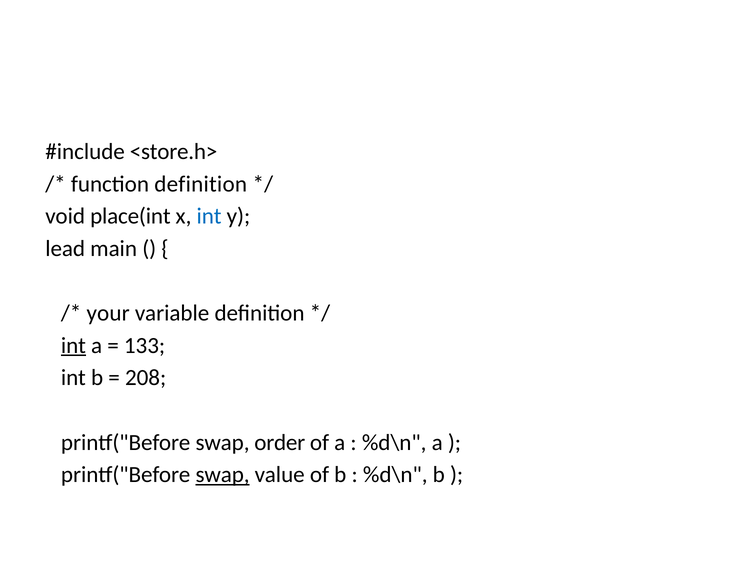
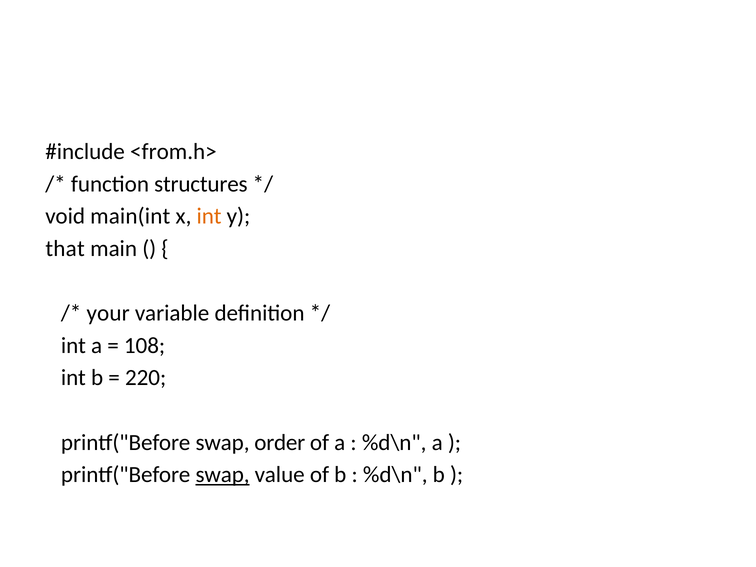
<store.h>: <store.h> -> <from.h> (173, 152)
function definition: definition -> structures (201, 184)
place(int: place(int -> main(int (130, 216)
int colour: blue -> orange (209, 216)
lead: lead -> that (65, 249)
int underline: present -> none (73, 345)
133: 133 -> 108 (144, 345)
208: 208 -> 220 (146, 378)
